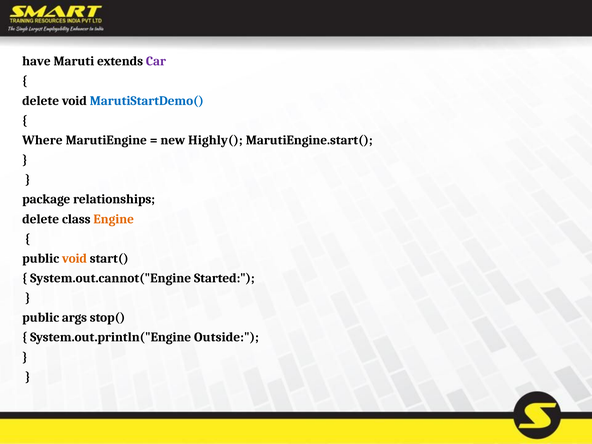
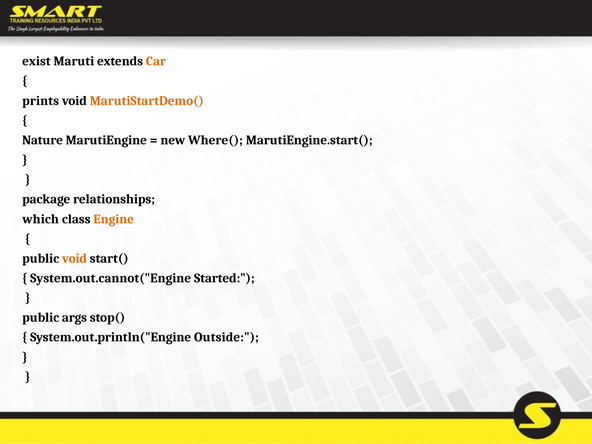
have: have -> exist (36, 61)
Car colour: purple -> orange (156, 61)
delete: delete -> prints (41, 101)
MarutiStartDemo( colour: blue -> orange (147, 101)
Where: Where -> Nature (43, 140)
Highly(: Highly( -> Where( (215, 140)
delete: delete -> which (41, 219)
